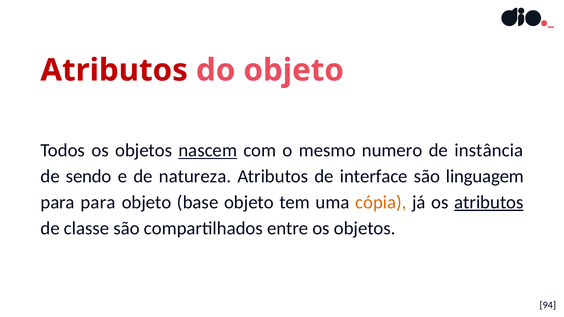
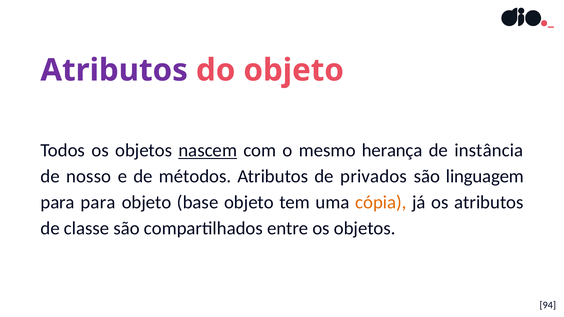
Atributos colour: red -> purple (114, 70)
numero: numero -> herança (392, 151)
sendo: sendo -> nosso (89, 176)
natureza: natureza -> métodos (195, 176)
interface: interface -> privados (374, 176)
atributos underline: present -> none (489, 202)
